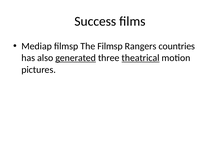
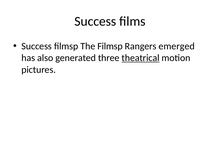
Mediap: Mediap -> Success (37, 46)
countries: countries -> emerged (177, 46)
generated underline: present -> none (76, 58)
